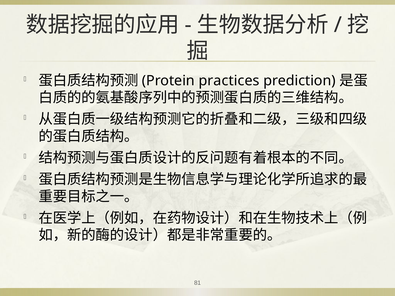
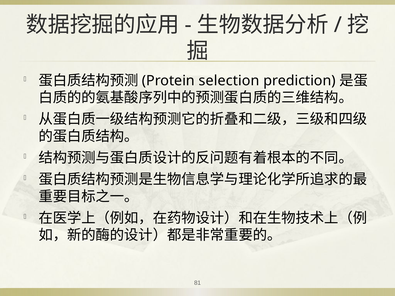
practices: practices -> selection (229, 81)
